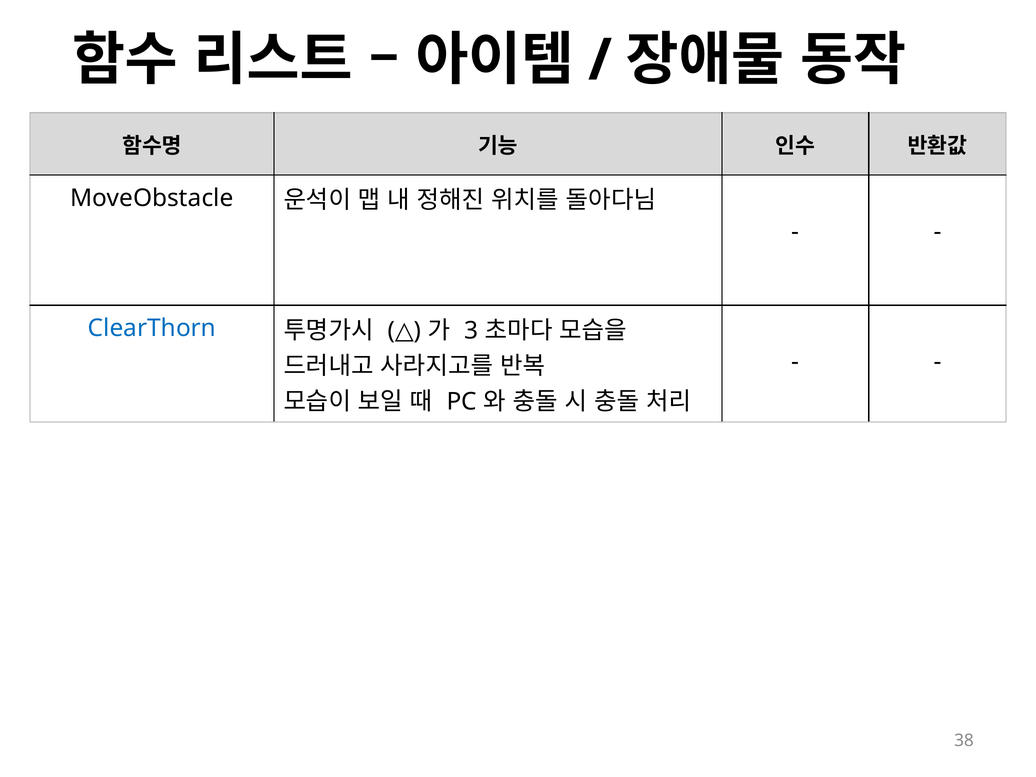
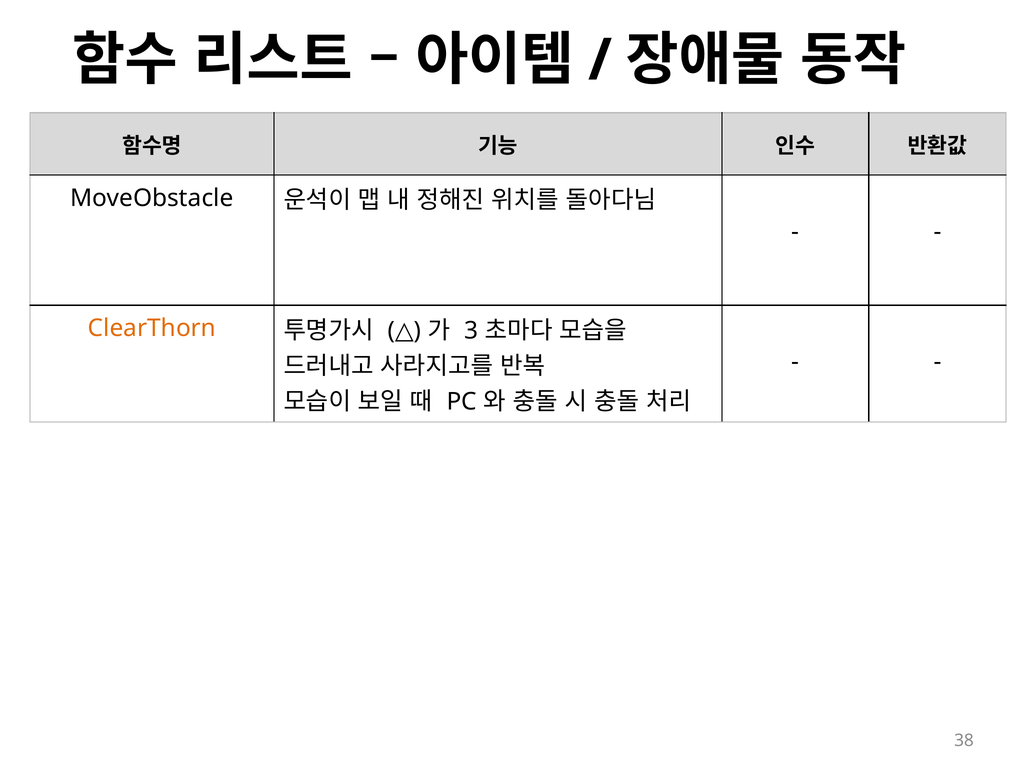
ClearThorn colour: blue -> orange (152, 328)
